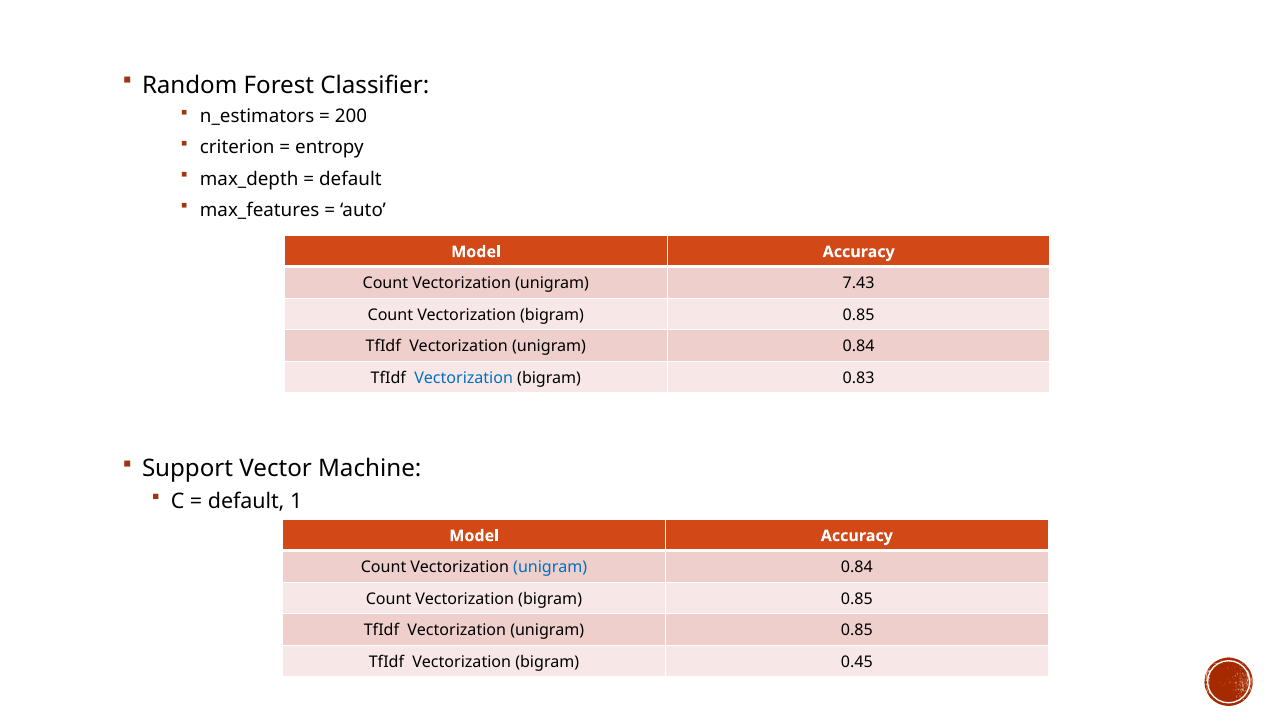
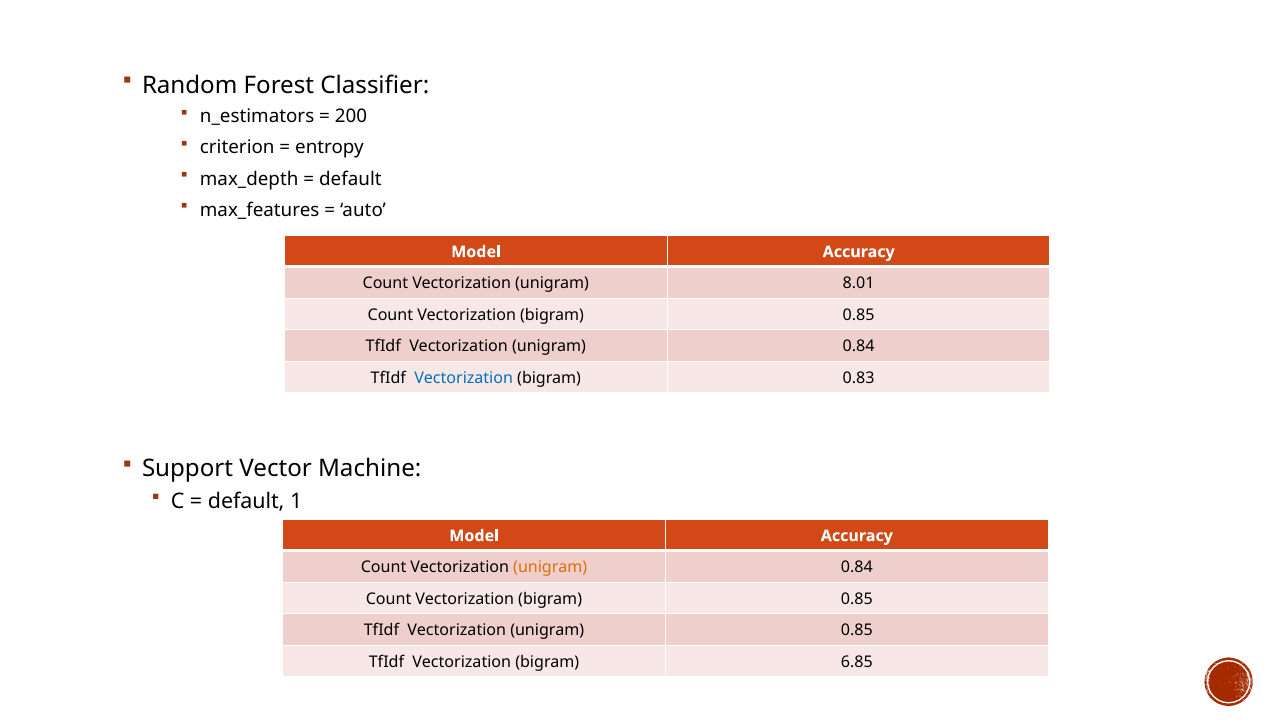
7.43: 7.43 -> 8.01 (859, 284)
unigram colour: blue -> orange (550, 568)
0.45: 0.45 -> 6.85 (857, 663)
